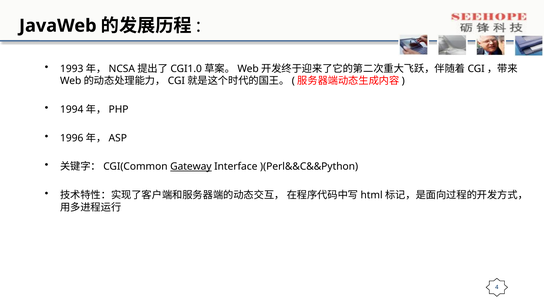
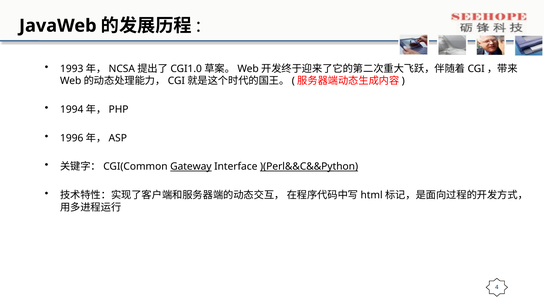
)(Perl&&C&&Python underline: none -> present (309, 167)
